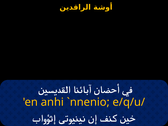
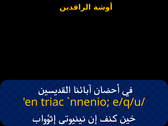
anhi: anhi -> triac (52, 102)
